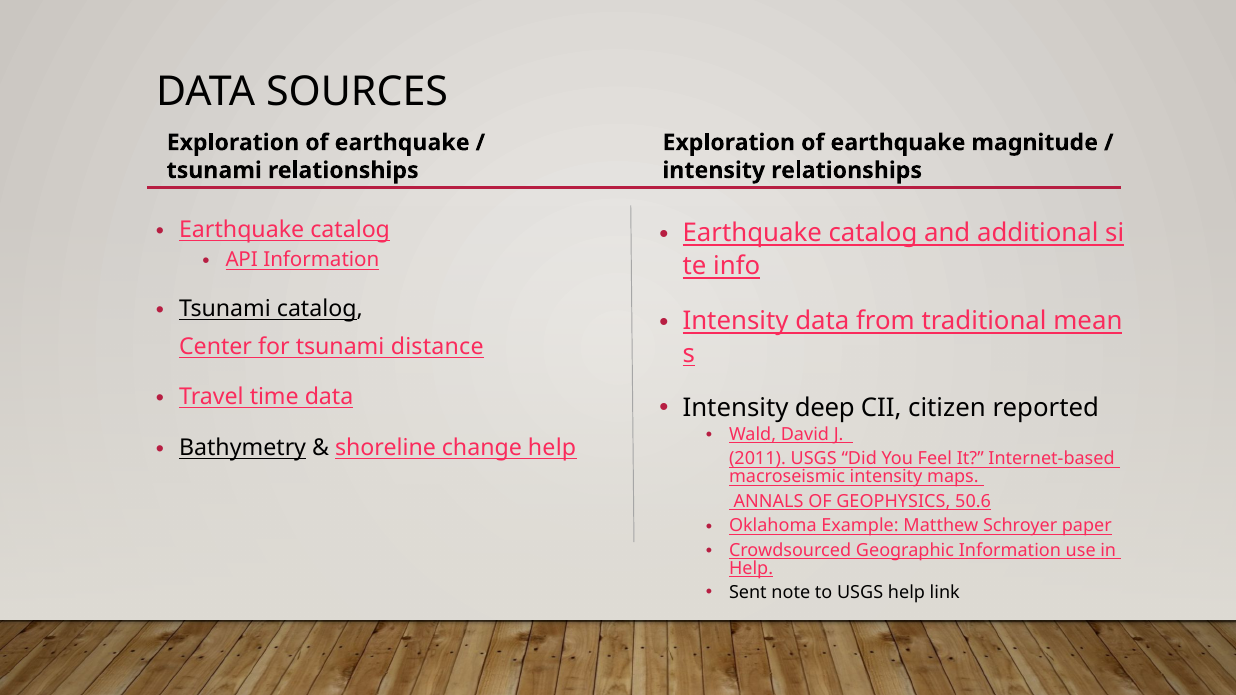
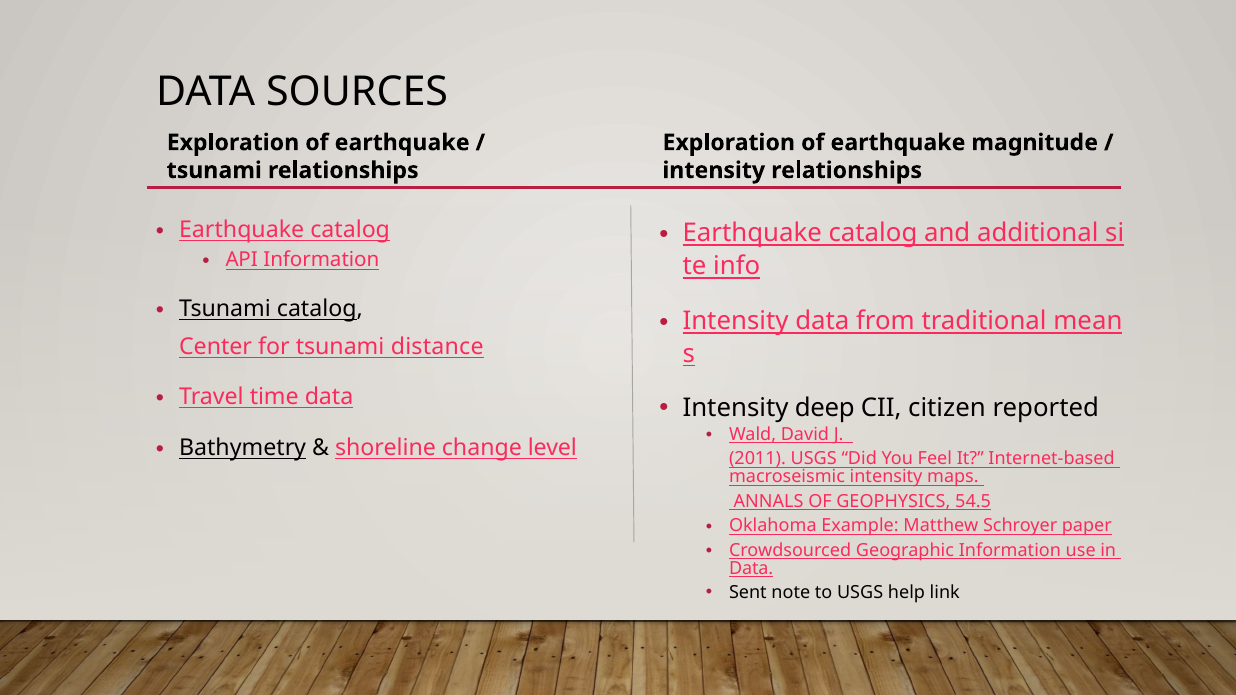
change help: help -> level (552, 448)
50.6: 50.6 -> 54.5 (973, 501)
Help: Help -> Data (751, 569)
